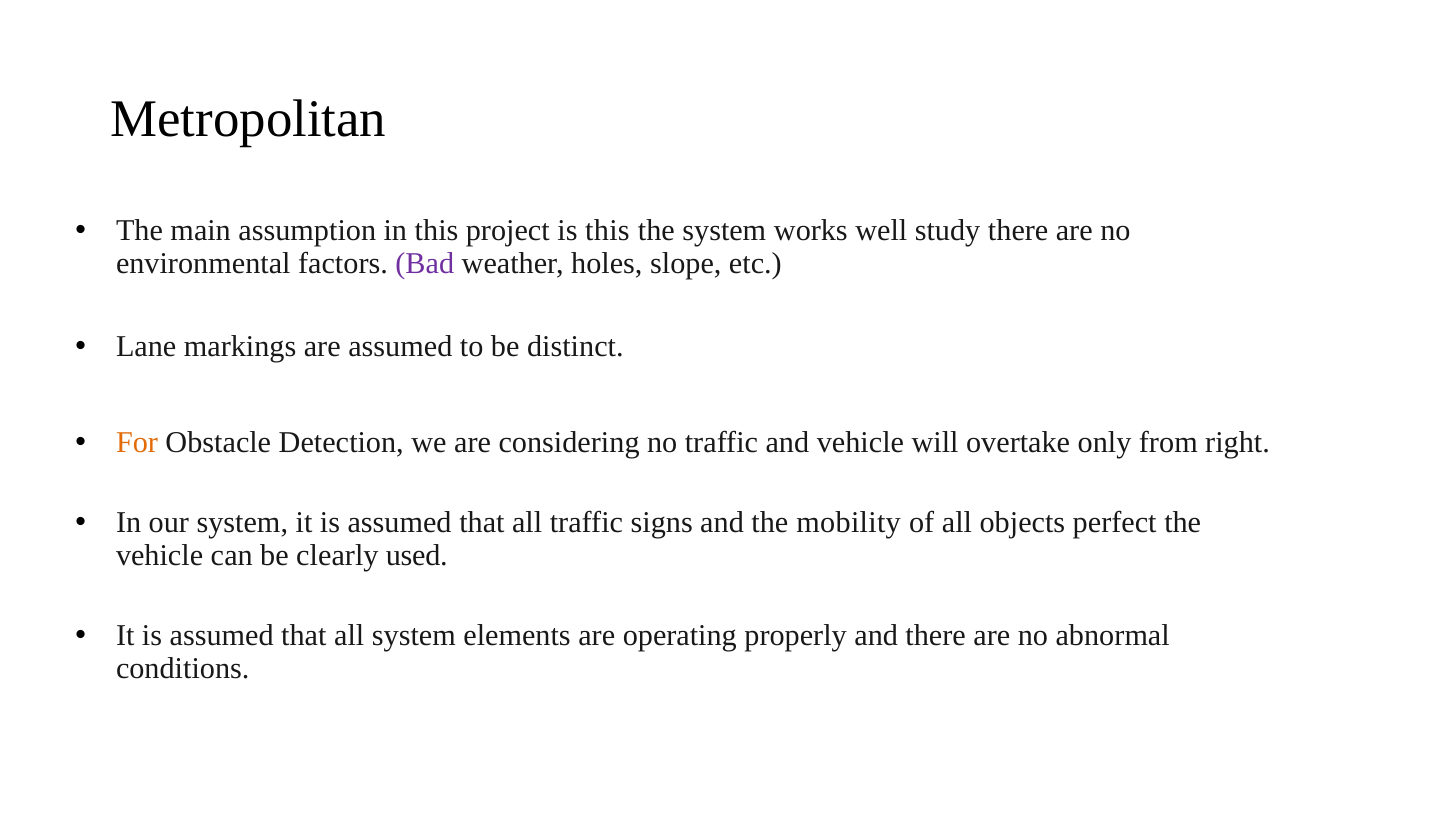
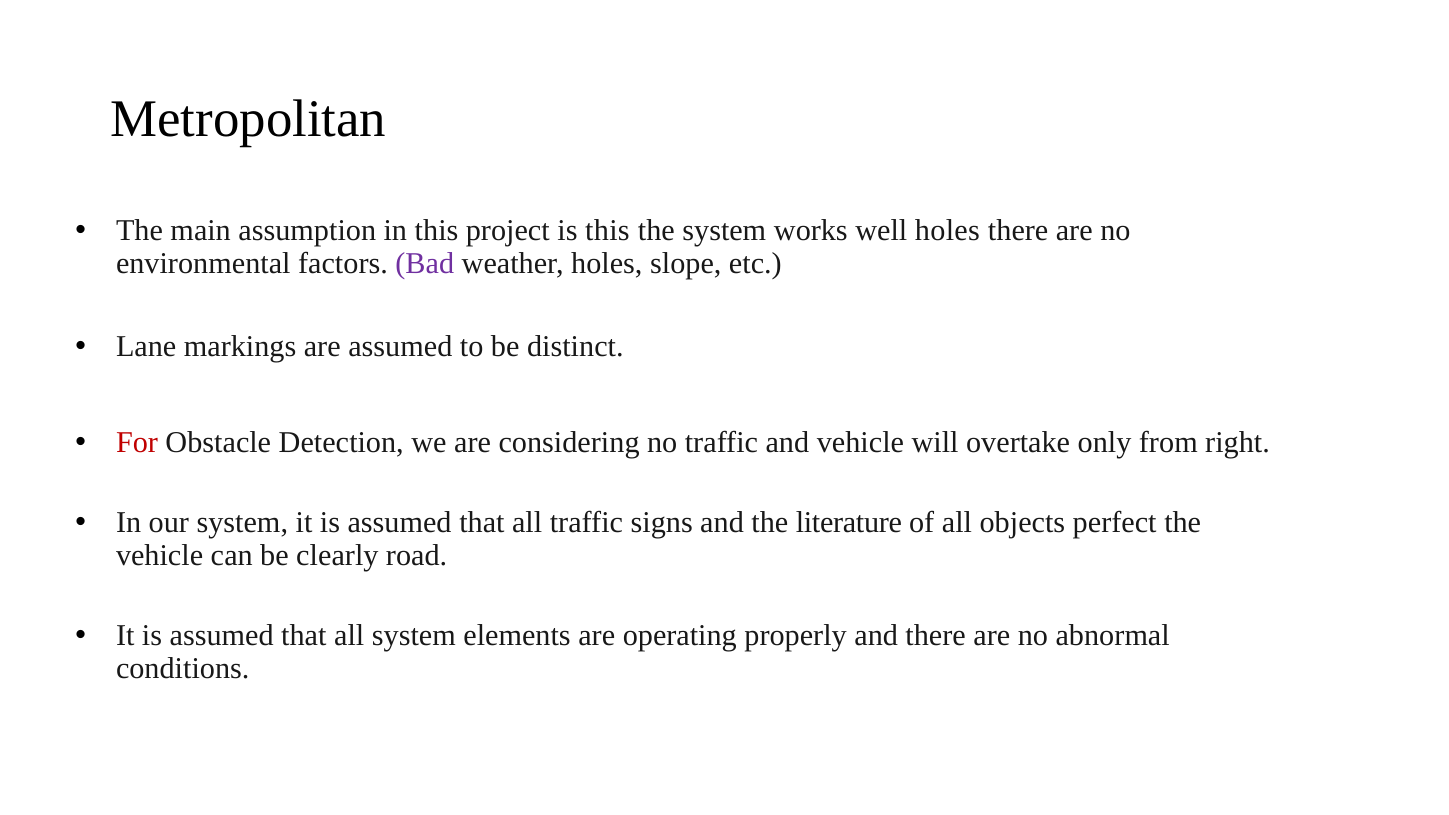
well study: study -> holes (947, 230)
For colour: orange -> red (137, 442)
mobility: mobility -> literature (849, 523)
used: used -> road (417, 555)
